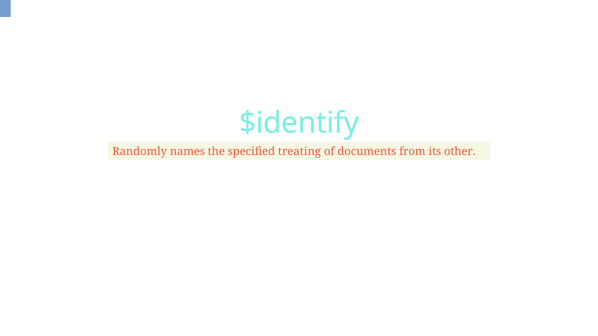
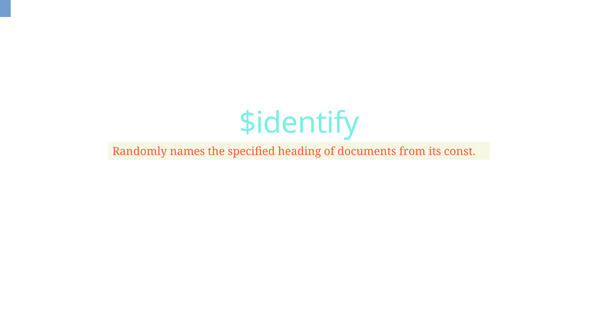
treating: treating -> heading (300, 152)
other: other -> const (460, 152)
